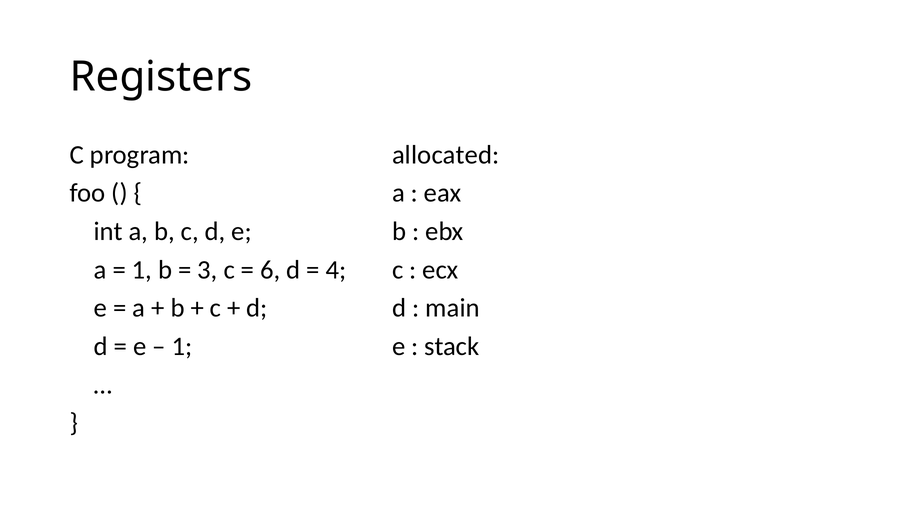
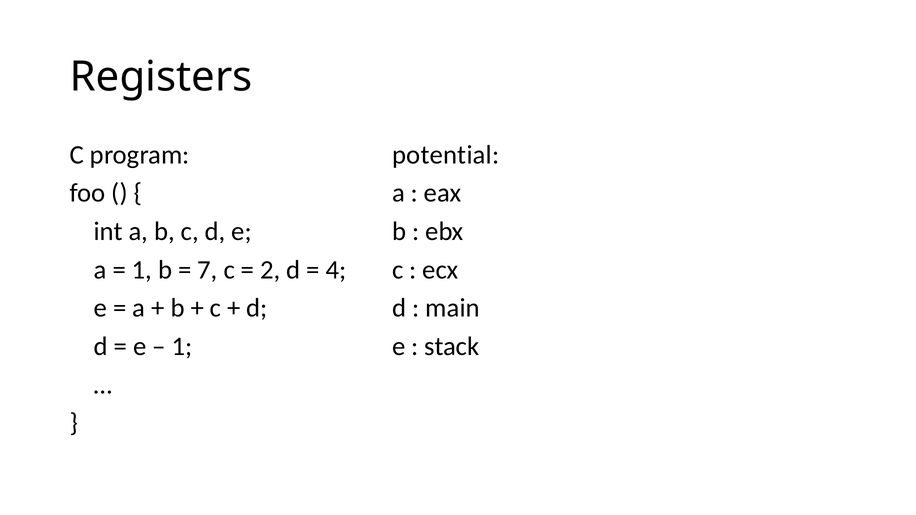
allocated: allocated -> potential (446, 155)
3: 3 -> 7 (208, 270)
6: 6 -> 2 (270, 270)
